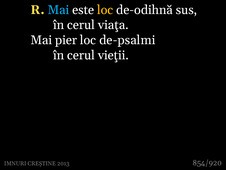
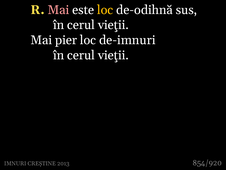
Mai colour: light blue -> pink (58, 10)
viaţa: viaţa -> vieţii (113, 25)
de-psalmi: de-psalmi -> de-imnuri (127, 40)
